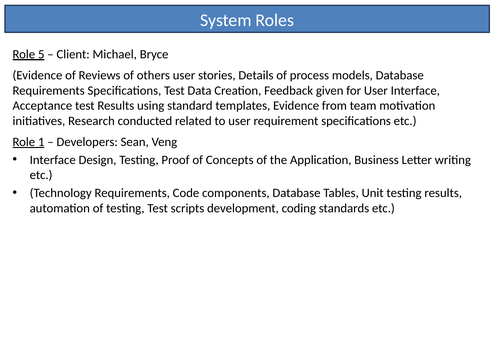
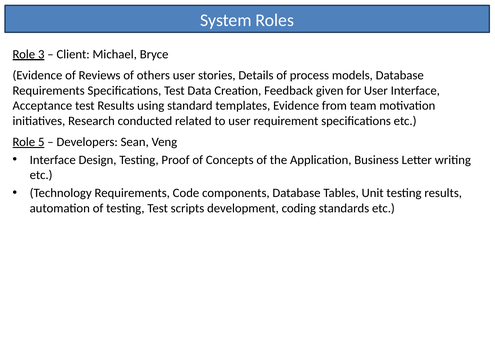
5: 5 -> 3 (41, 54)
1: 1 -> 5 (41, 142)
